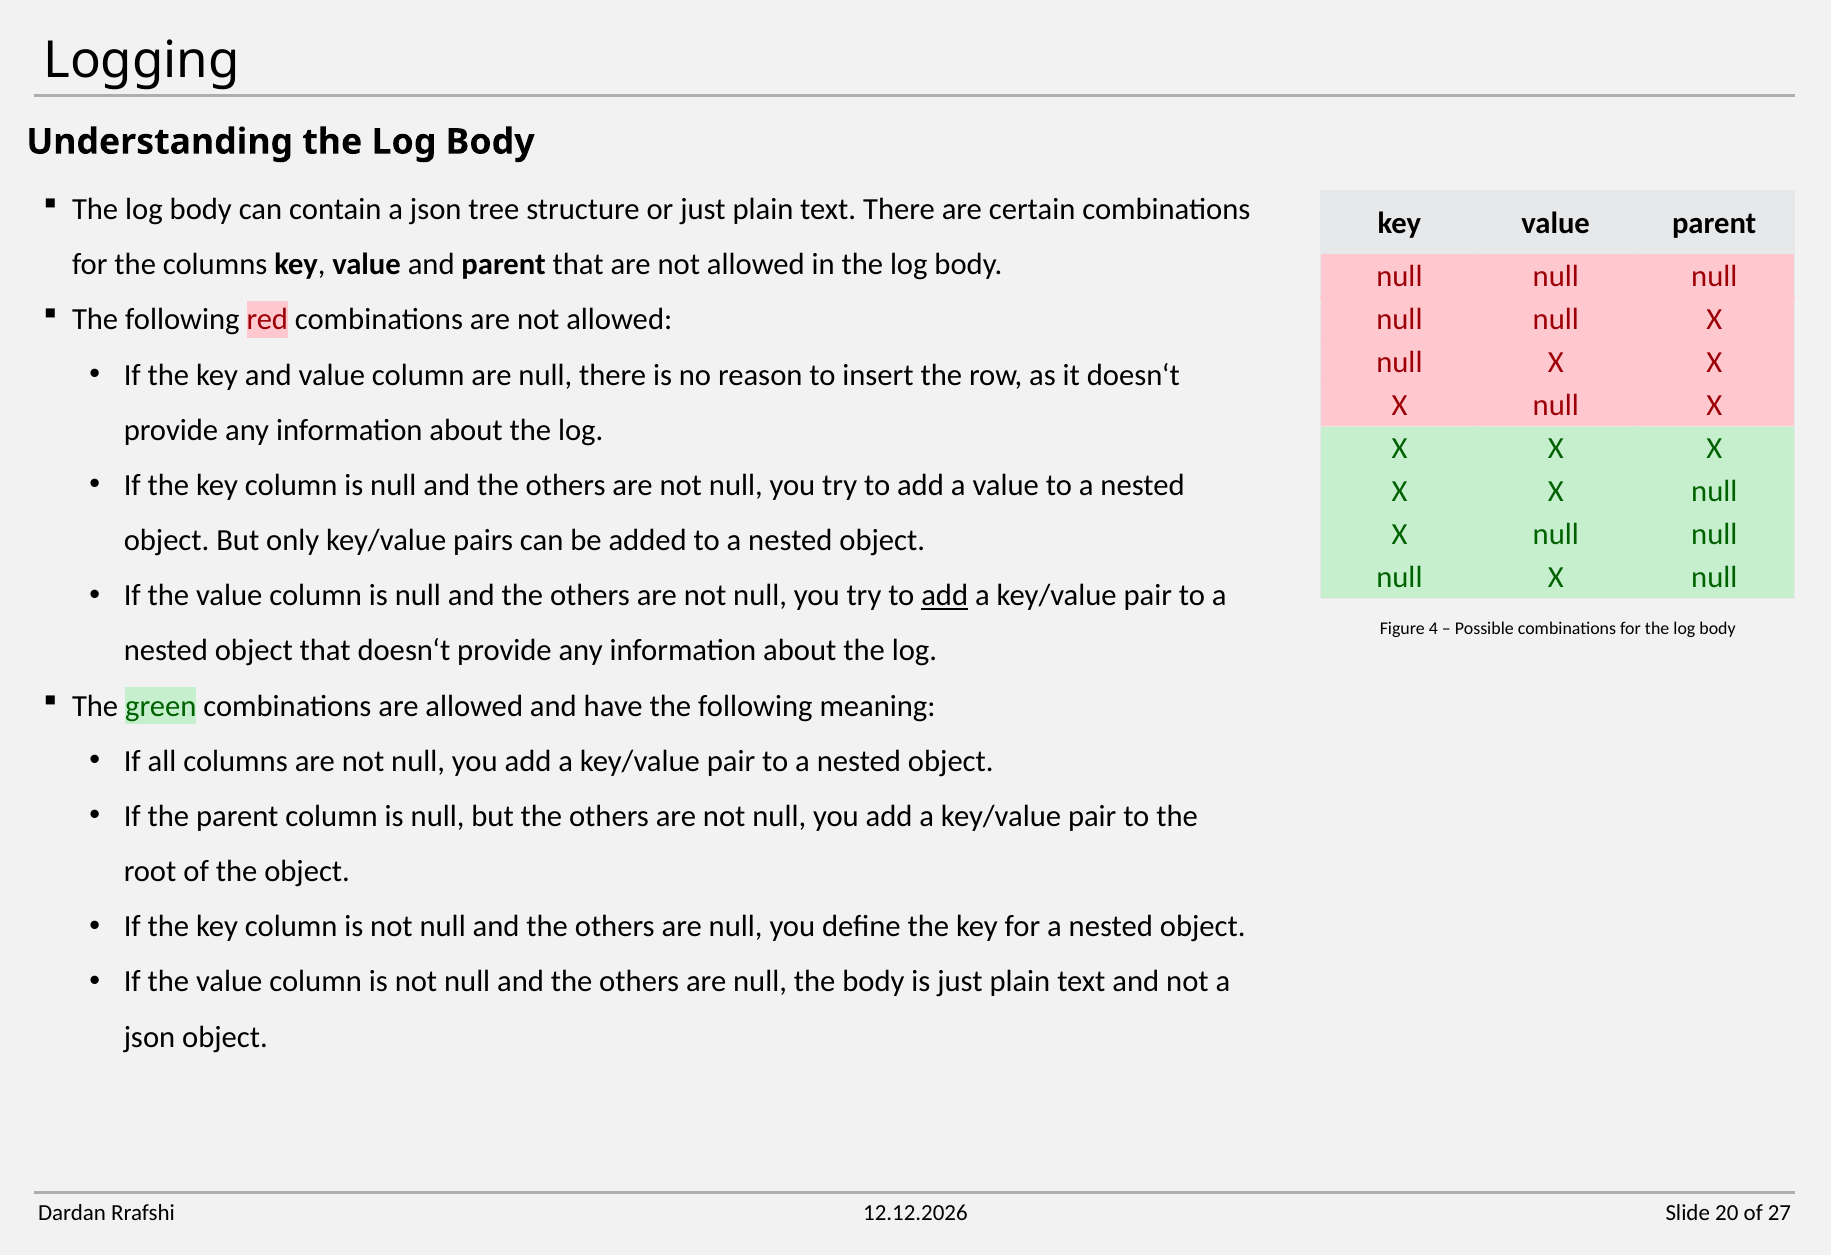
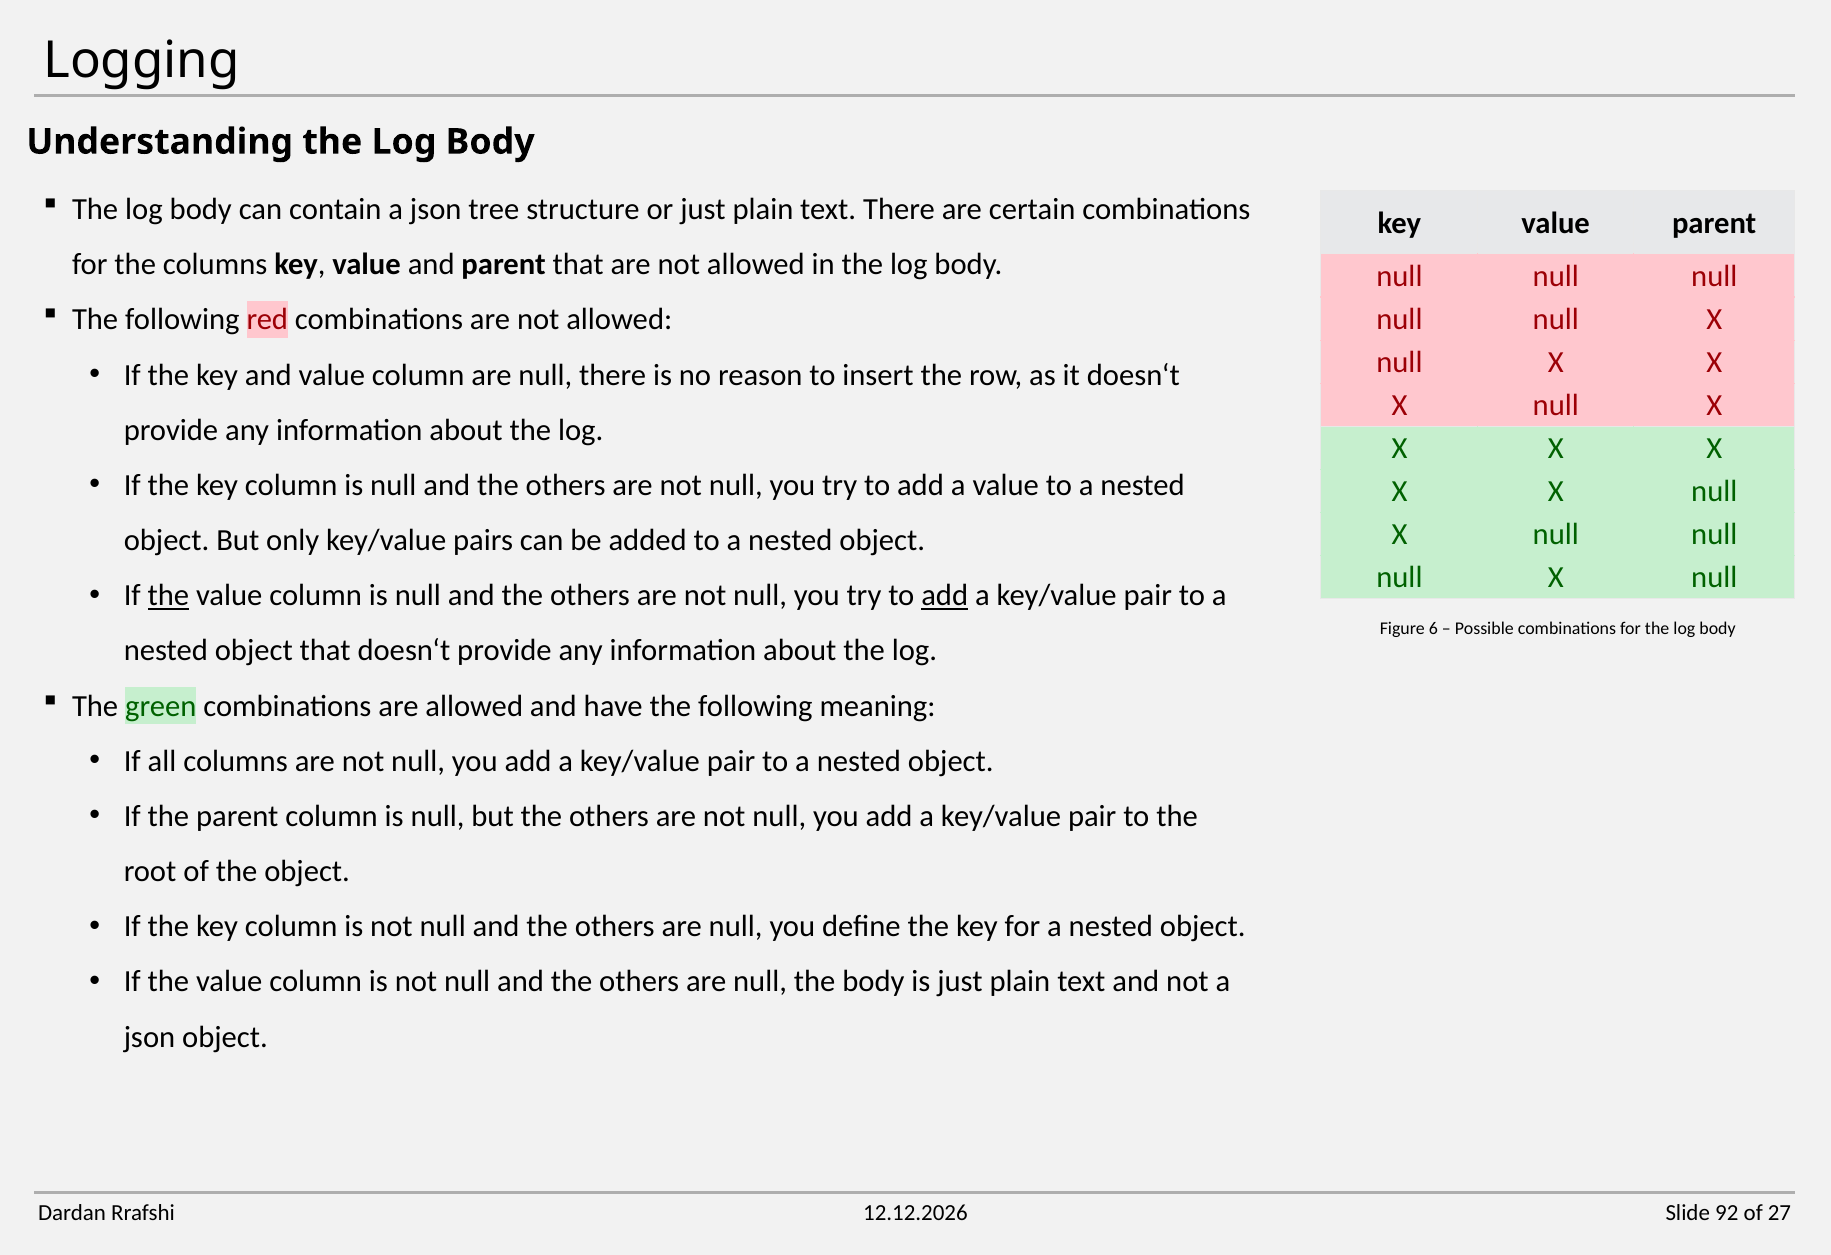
the underline: none -> present (168, 595)
4: 4 -> 6 (1433, 628)
20: 20 -> 92 (1727, 1212)
